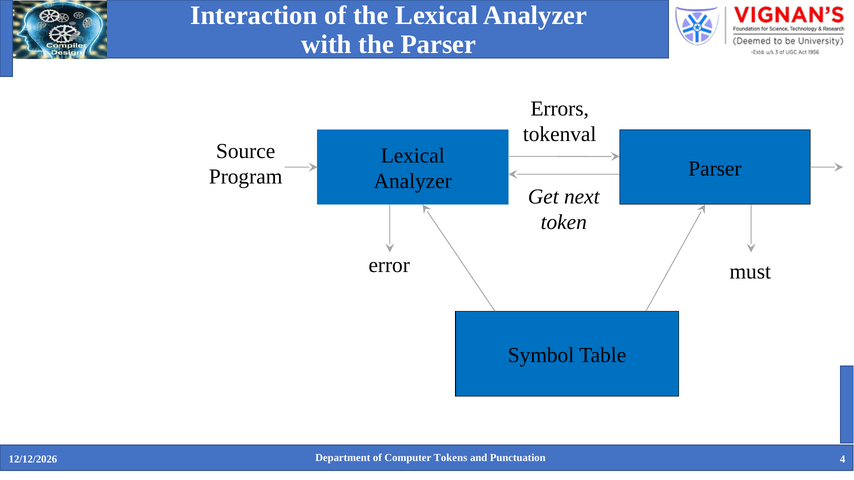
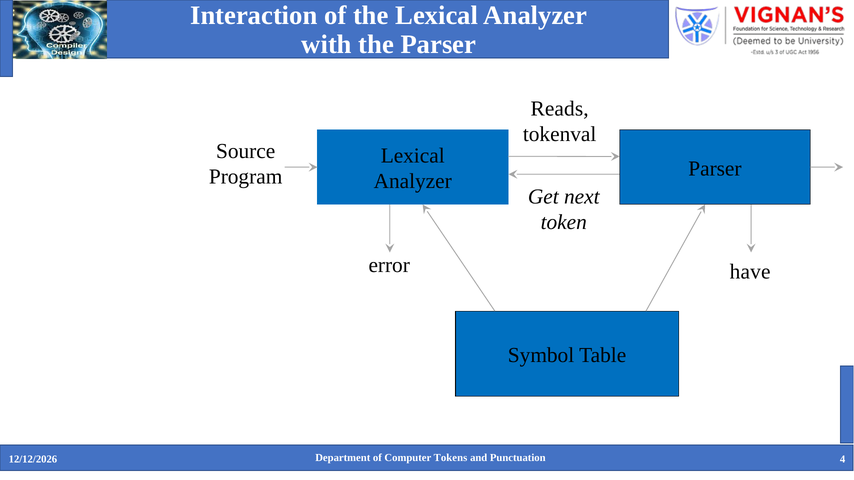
Errors: Errors -> Reads (560, 109)
must: must -> have (750, 272)
